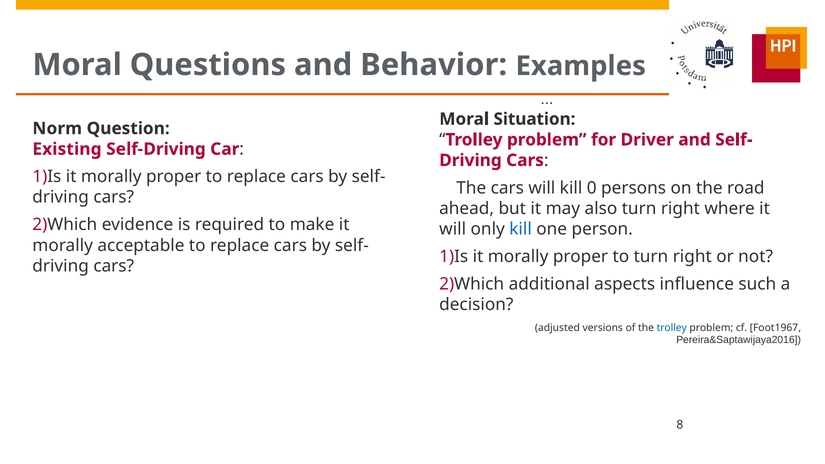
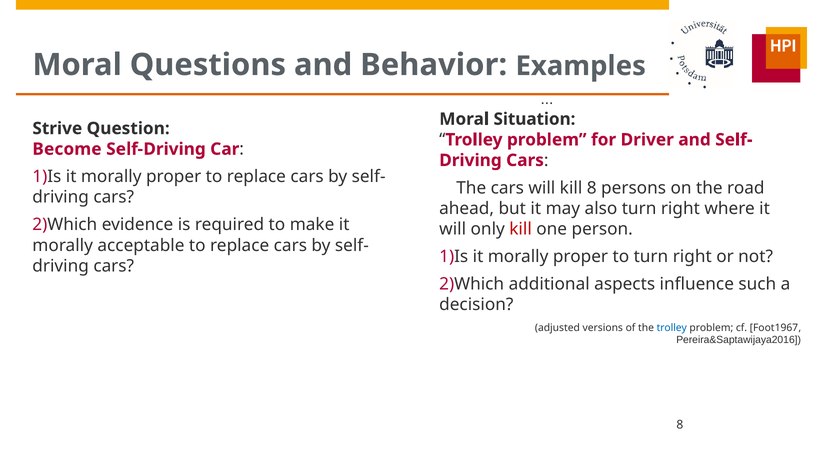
Norm: Norm -> Strive (57, 128)
Existing: Existing -> Become (67, 149)
kill 0: 0 -> 8 (592, 188)
kill colour: blue -> red (521, 229)
